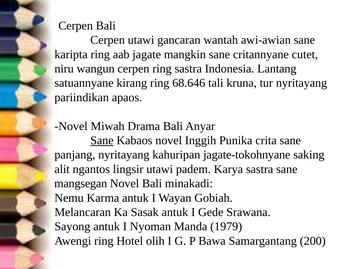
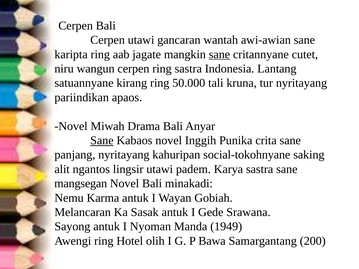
sane underline: none -> present (219, 54)
68.646: 68.646 -> 50.000 (189, 83)
jagate-tokohnyane: jagate-tokohnyane -> social-tokohnyane (247, 155)
1979: 1979 -> 1949 (226, 227)
